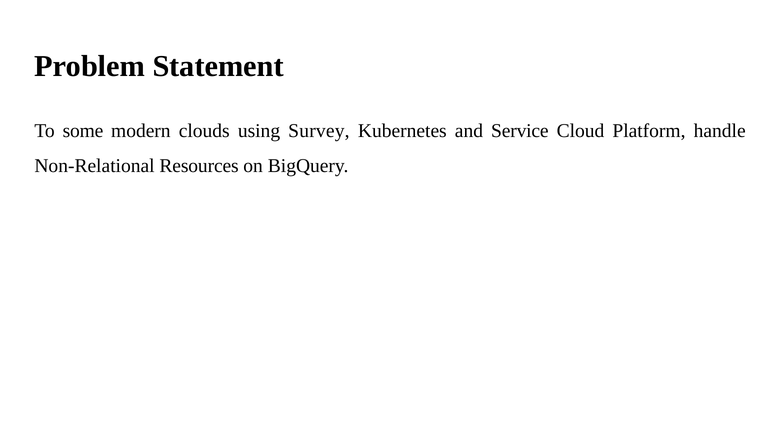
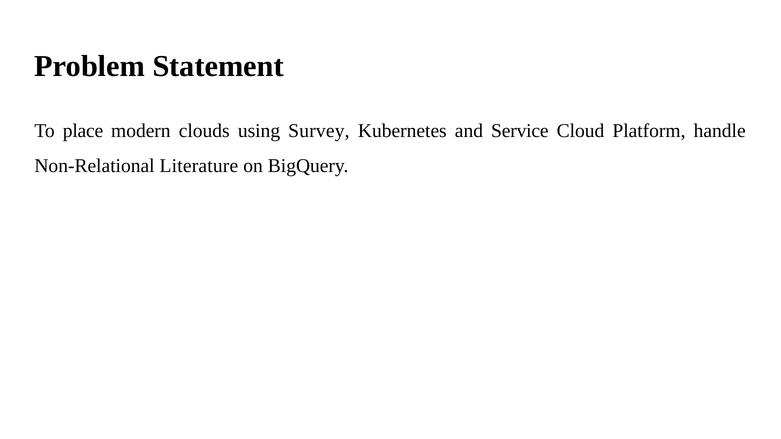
some: some -> place (83, 131)
Resources: Resources -> Literature (199, 166)
